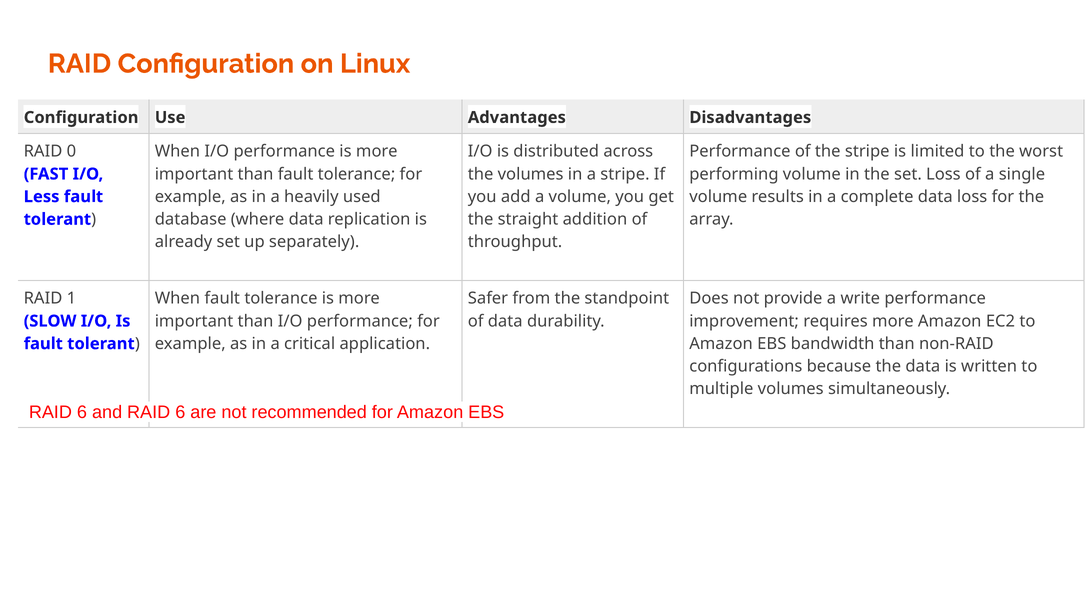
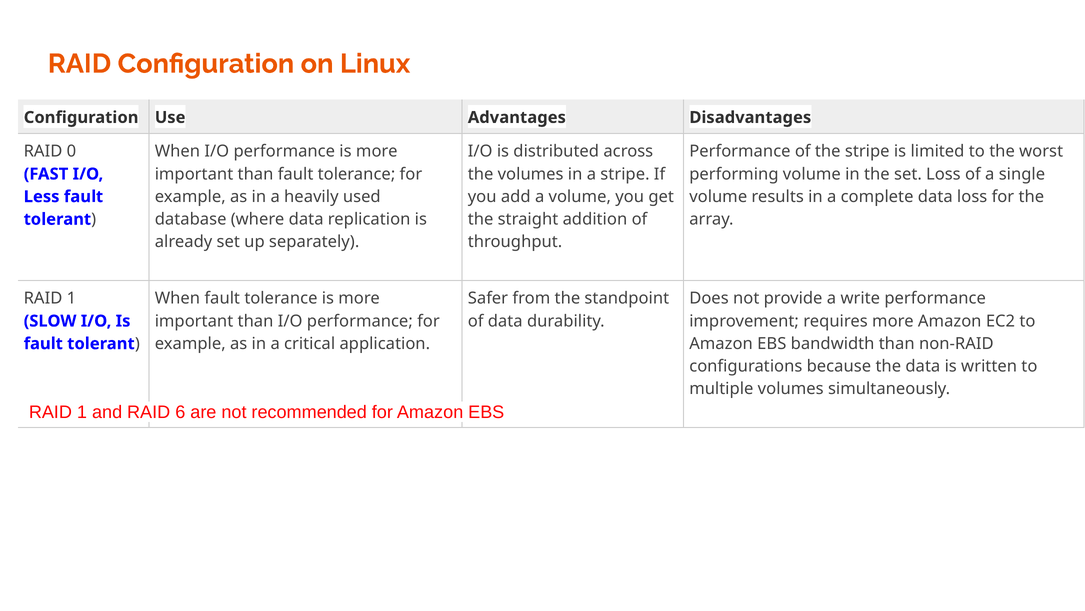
6: 6 -> 1 (82, 412)
